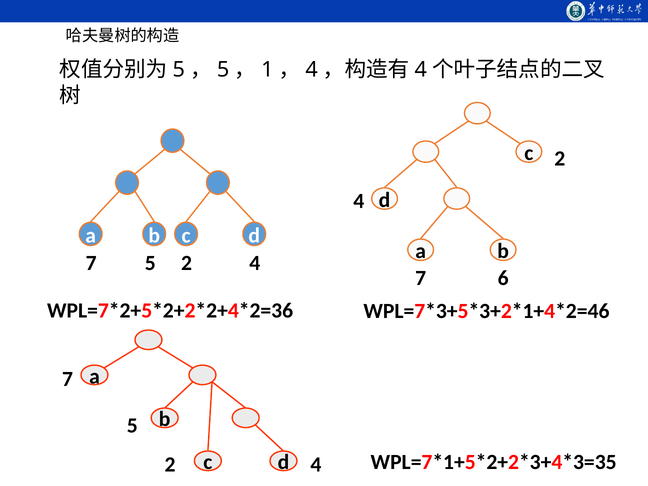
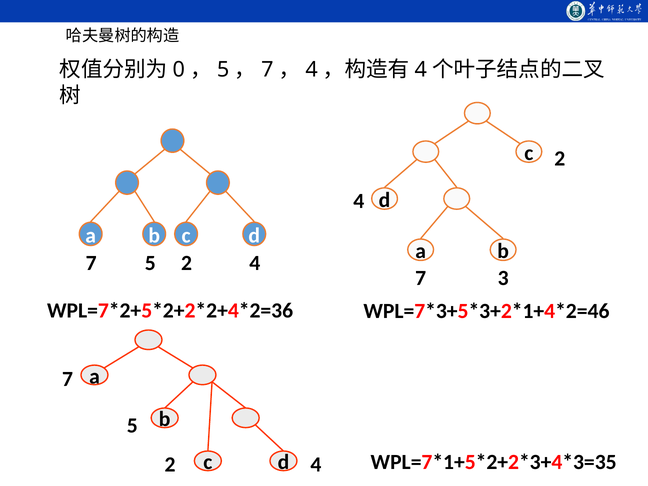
5: 5 -> 0 (179, 69)
1: 1 -> 7 (267, 69)
6: 6 -> 3 (503, 278)
